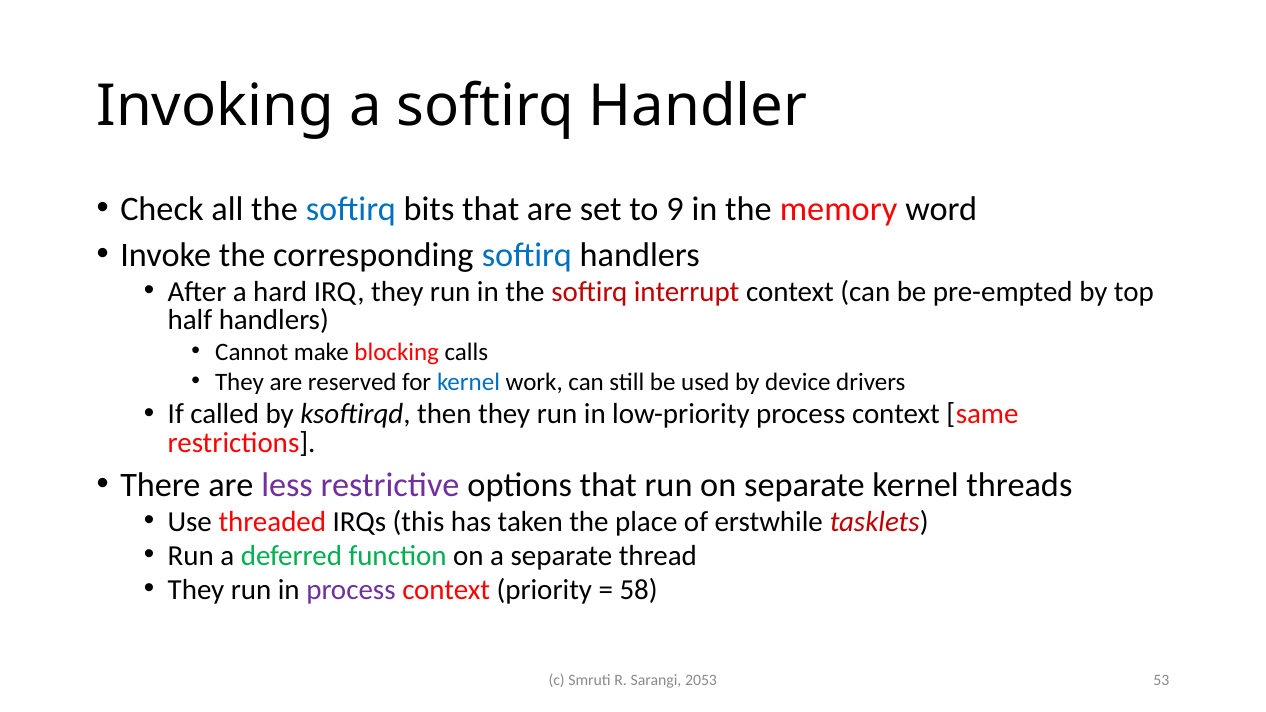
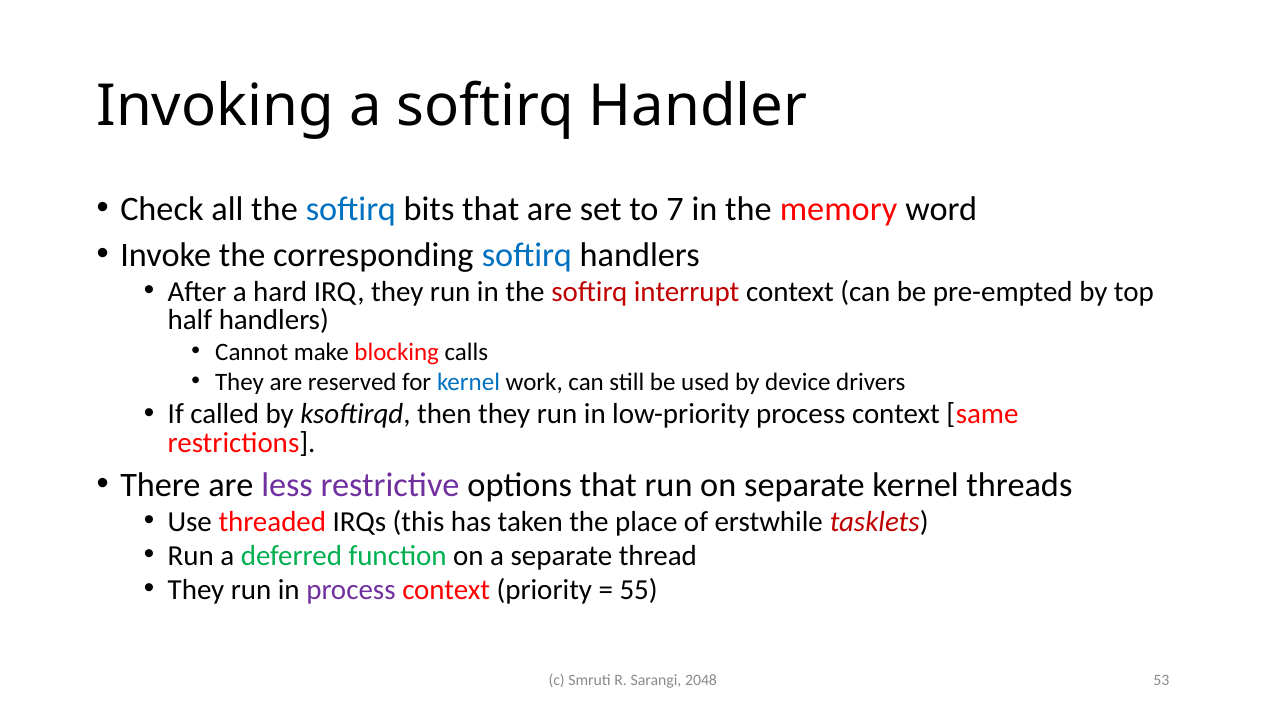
9: 9 -> 7 (675, 210)
58: 58 -> 55 (639, 590)
2053: 2053 -> 2048 (701, 680)
